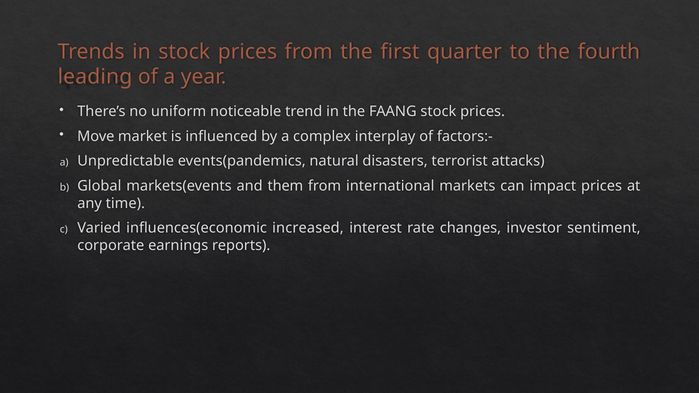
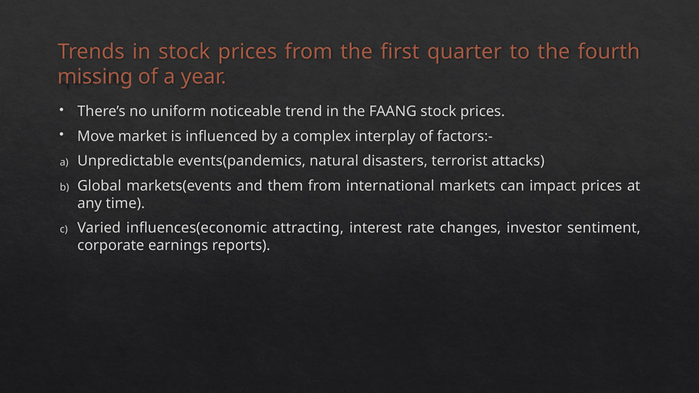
leading: leading -> missing (95, 77)
increased: increased -> attracting (308, 228)
